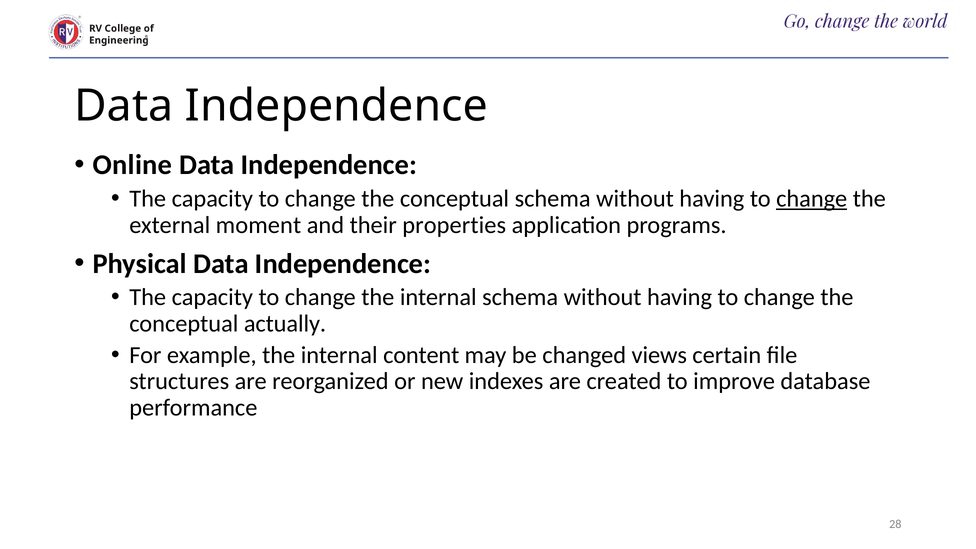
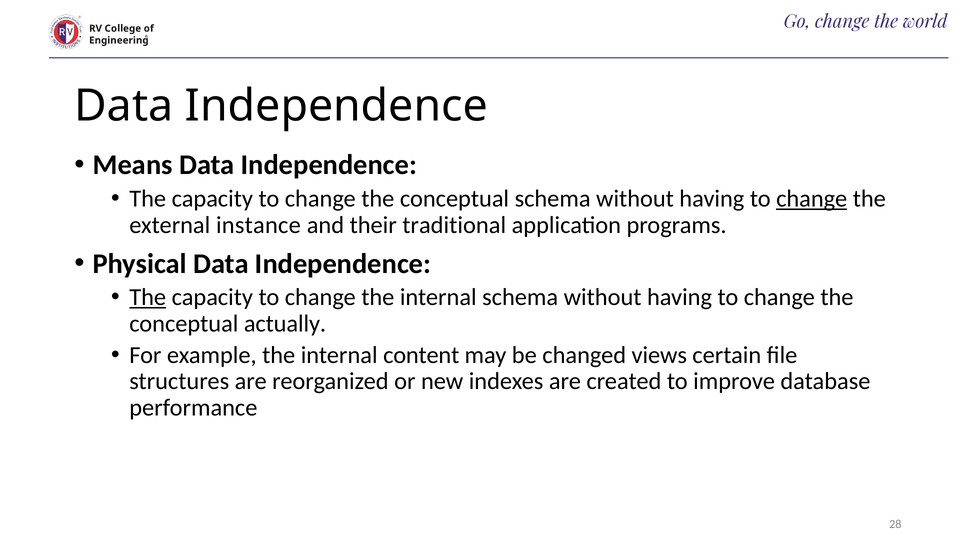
Online: Online -> Means (133, 165)
moment: moment -> instance (258, 225)
properties: properties -> traditional (454, 225)
The underline: none -> present (148, 297)
